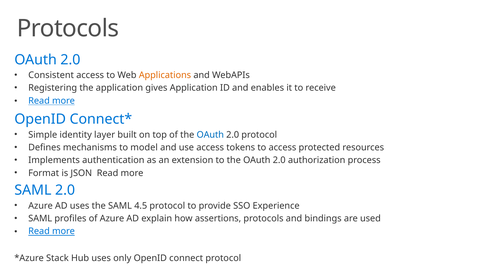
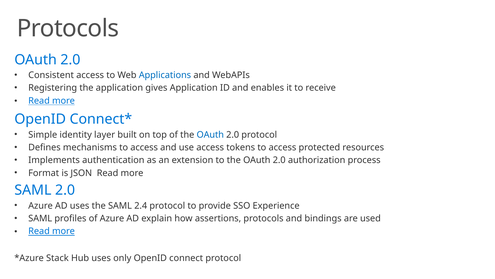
Applications colour: orange -> blue (165, 75)
mechanisms to model: model -> access (144, 147)
4.5: 4.5 -> 2.4 (141, 205)
